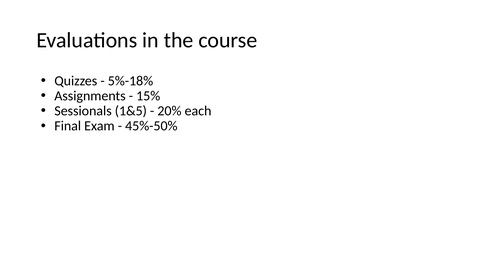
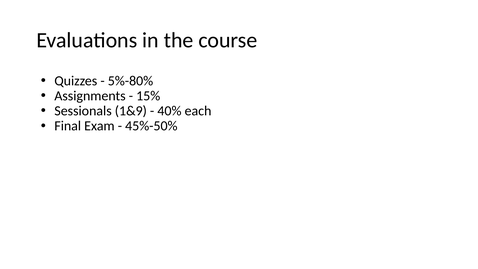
5%-18%: 5%-18% -> 5%-80% (130, 81)
1&5: 1&5 -> 1&9 (131, 111)
20%: 20% -> 40% (169, 111)
